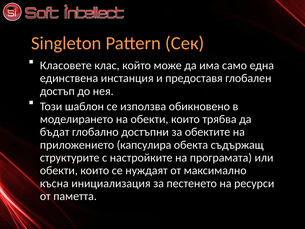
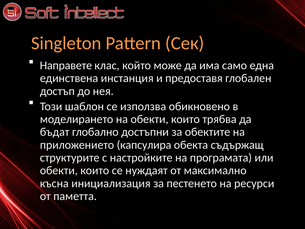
Класовете: Класовете -> Направете (66, 65)
